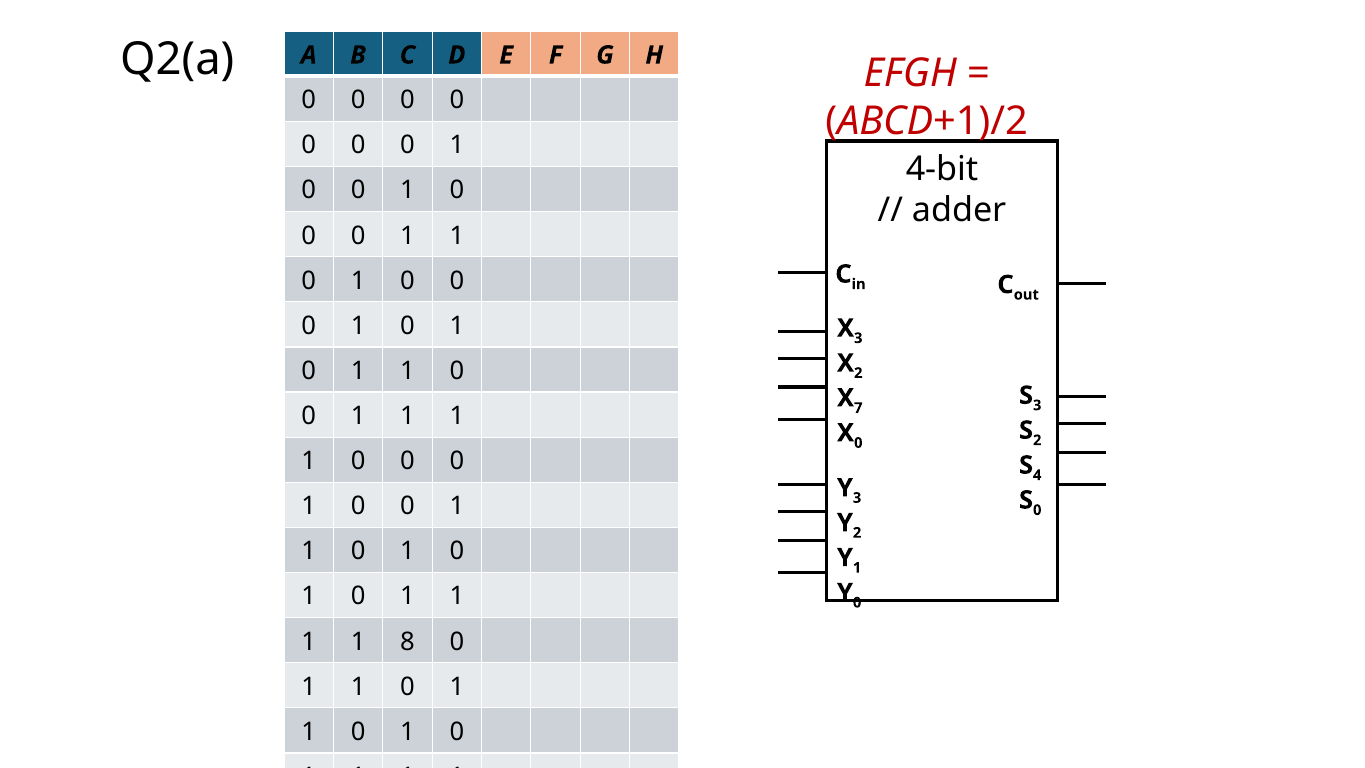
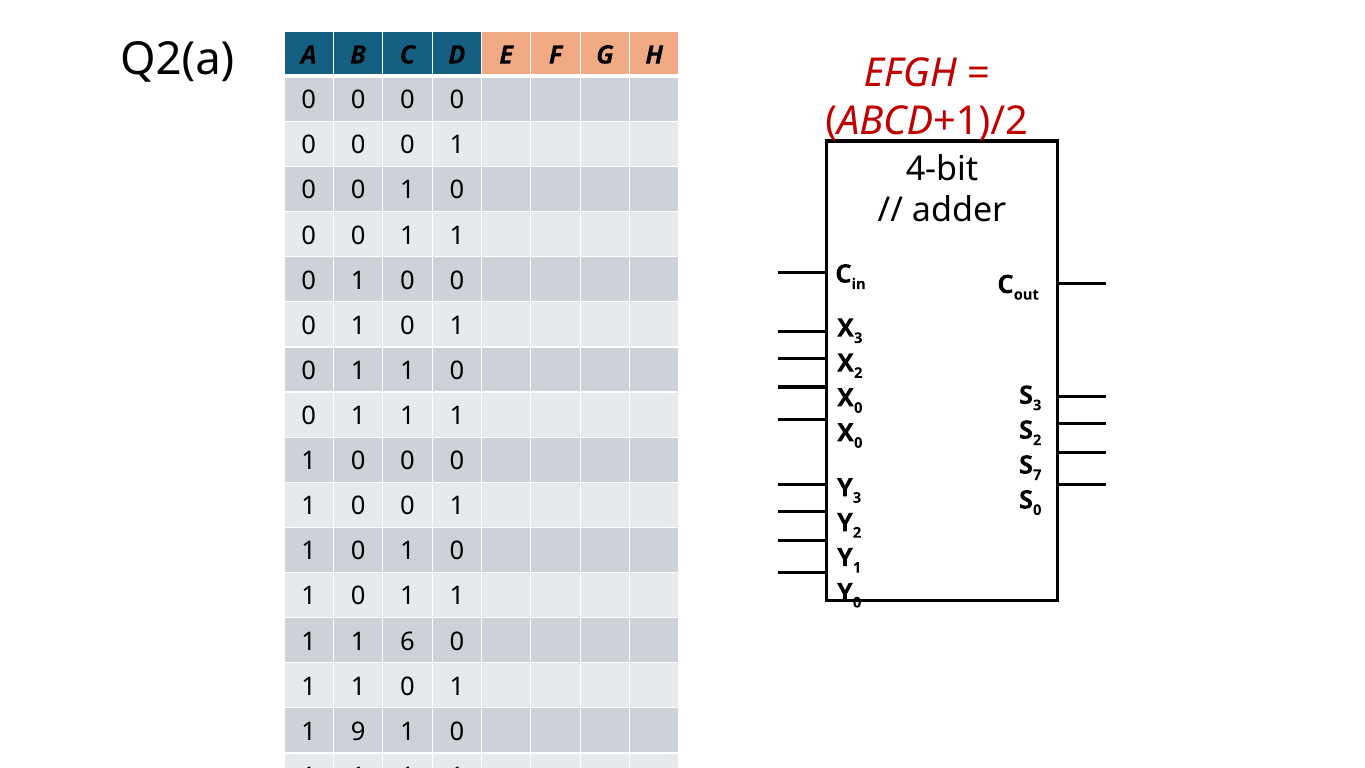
7: 7 -> 0 (858, 408)
4: 4 -> 7 (1037, 475)
8: 8 -> 6 (408, 641)
0: 0 -> 9 (358, 732)
